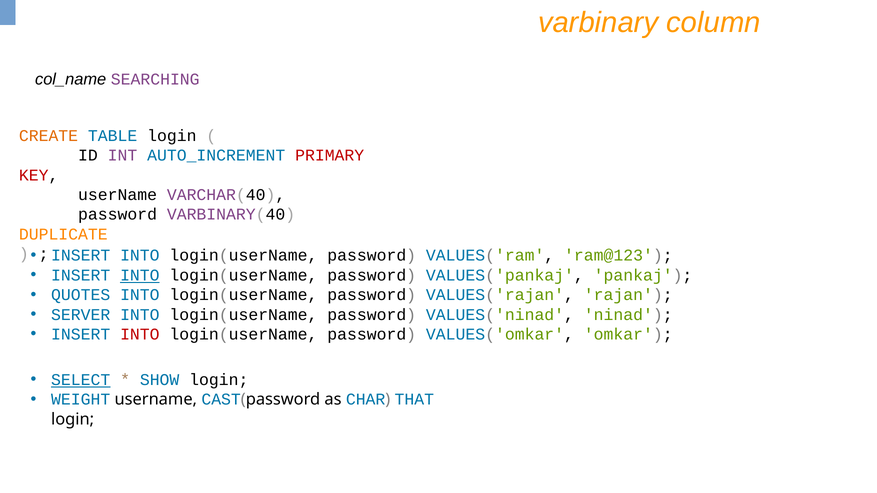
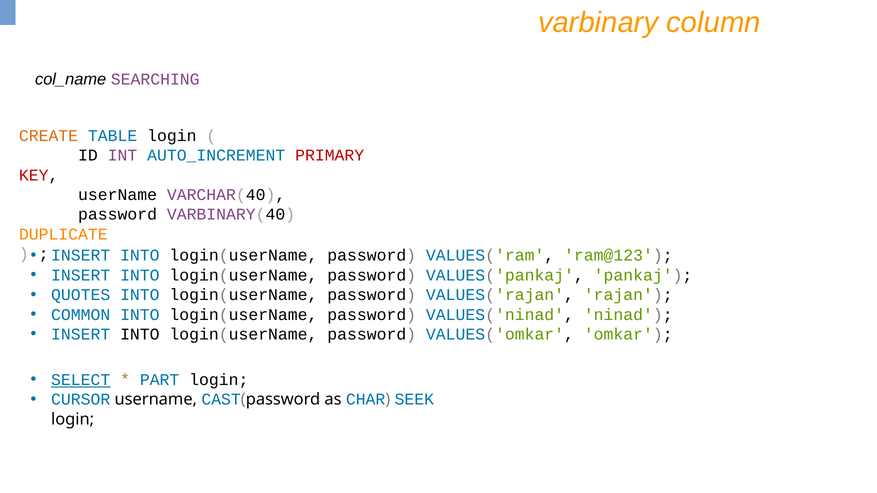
INTO underline: present -> none (140, 275)
SERVER: SERVER -> COMMON (81, 315)
INTO colour: red -> black (140, 335)
SHOW: SHOW -> PART (160, 380)
WEIGHT: WEIGHT -> CURSOR (81, 400)
THAT: THAT -> SEEK (414, 400)
